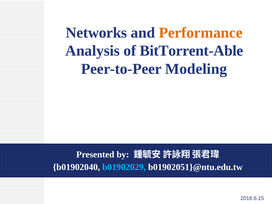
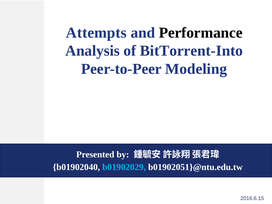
Networks: Networks -> Attempts (96, 33)
Performance colour: orange -> black (201, 33)
BitTorrent-Able: BitTorrent-Able -> BitTorrent-Into (191, 51)
